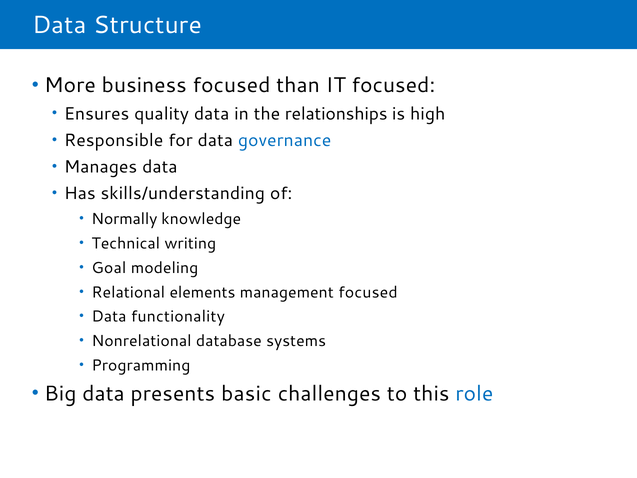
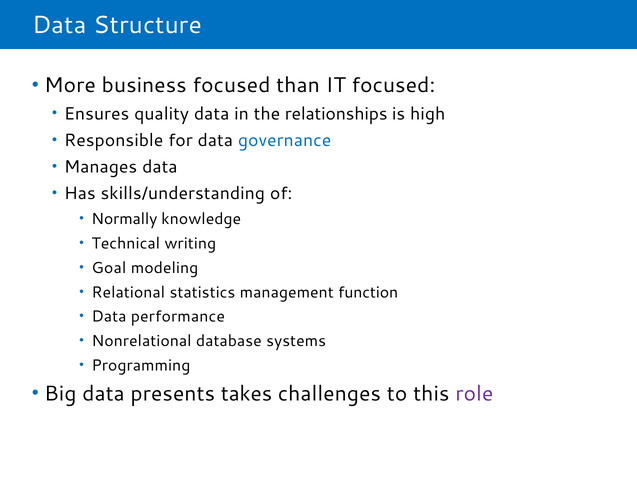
elements: elements -> statistics (202, 292)
management focused: focused -> function (368, 292)
functionality: functionality -> performance (178, 317)
basic: basic -> takes (247, 393)
role colour: blue -> purple (474, 393)
